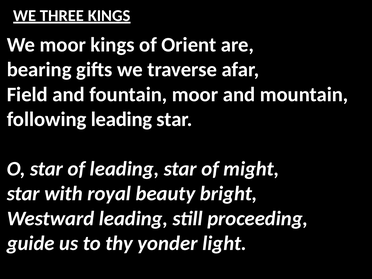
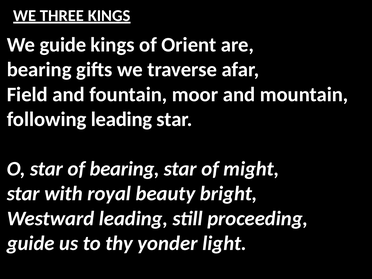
We moor: moor -> guide (63, 45)
of leading: leading -> bearing (125, 169)
